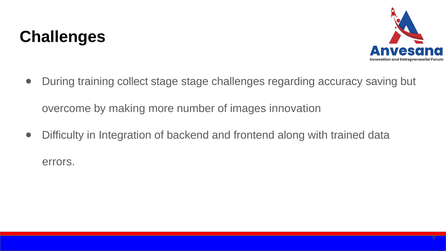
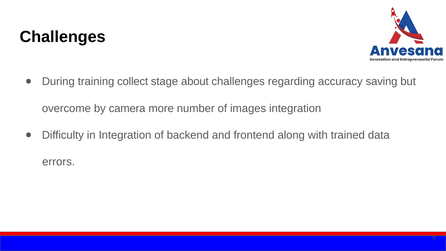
stage stage: stage -> about (195, 82)
making: making -> camera (127, 108)
images innovation: innovation -> integration (295, 108)
